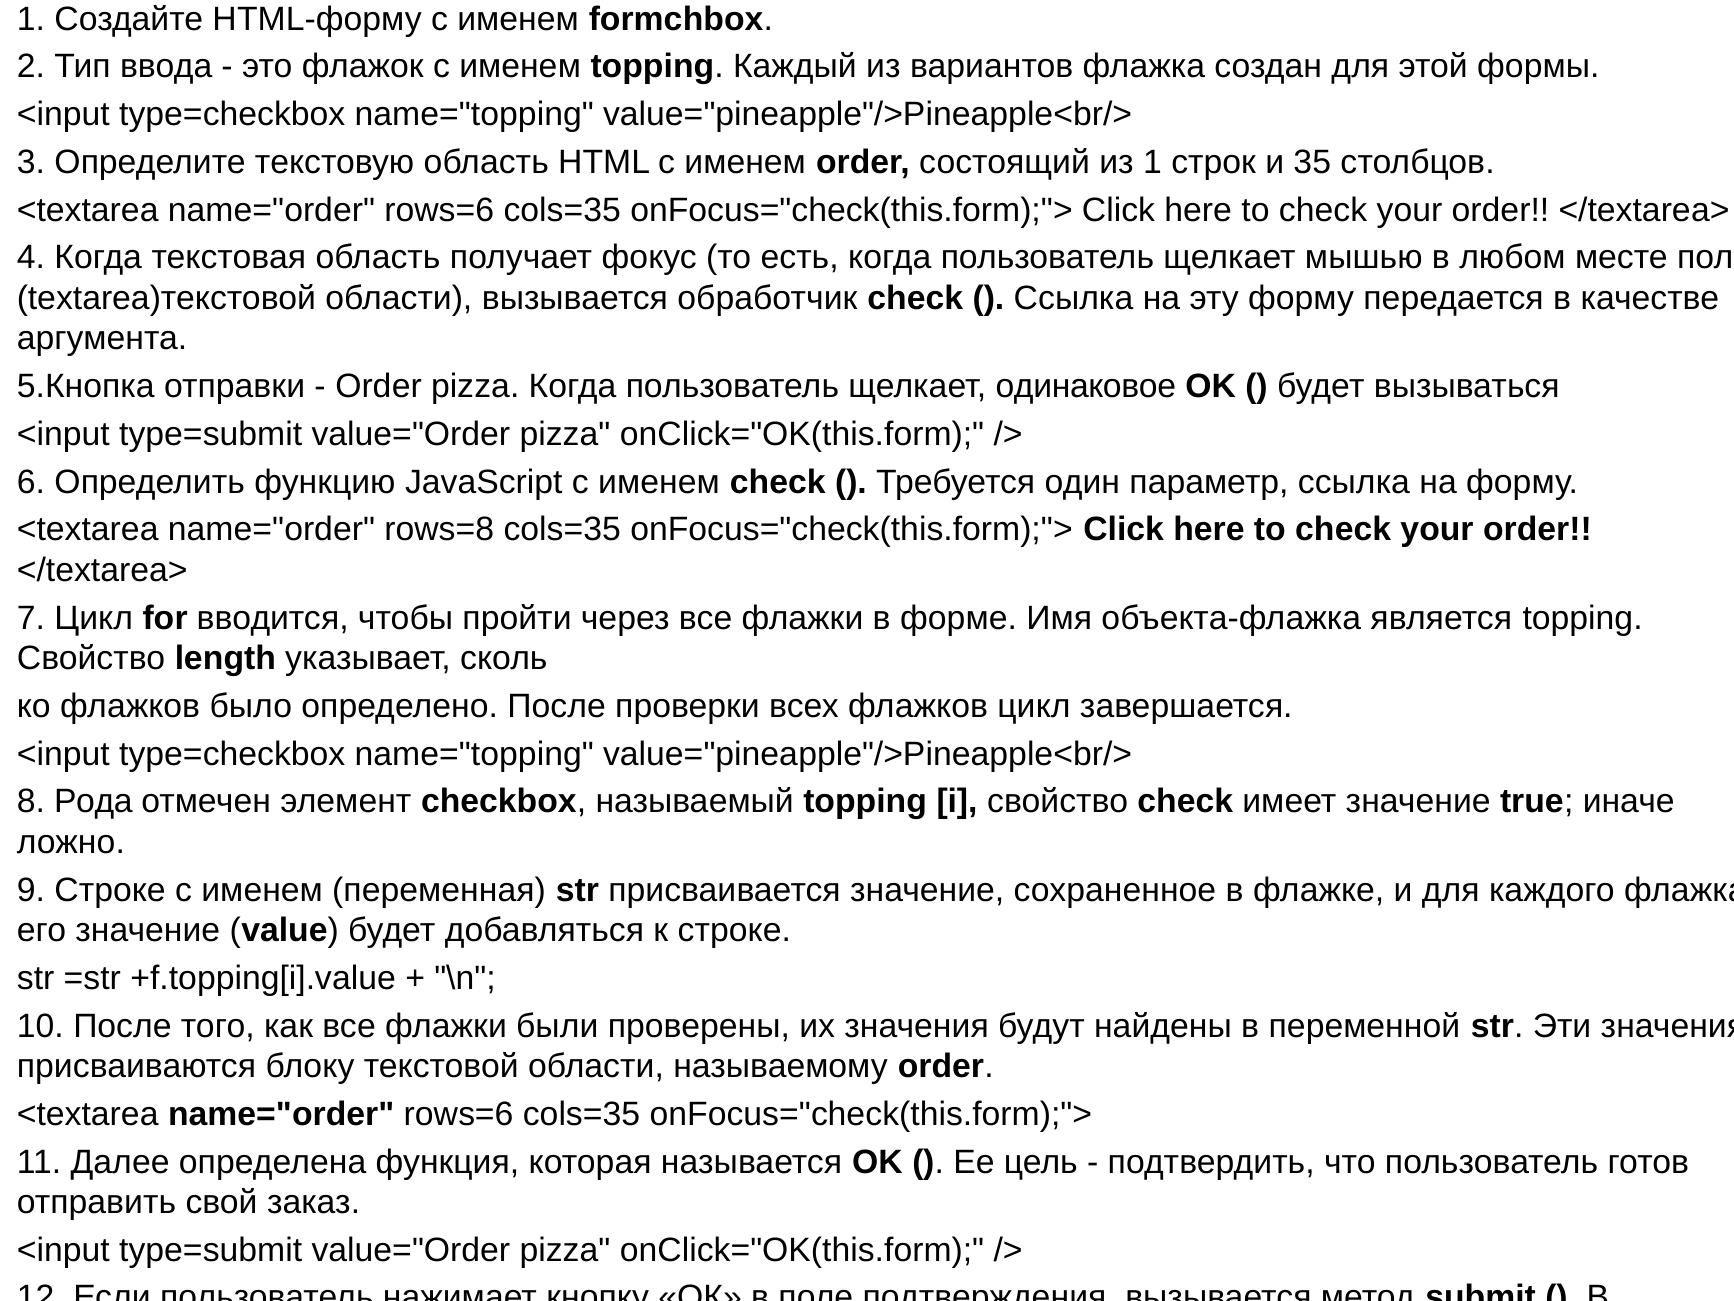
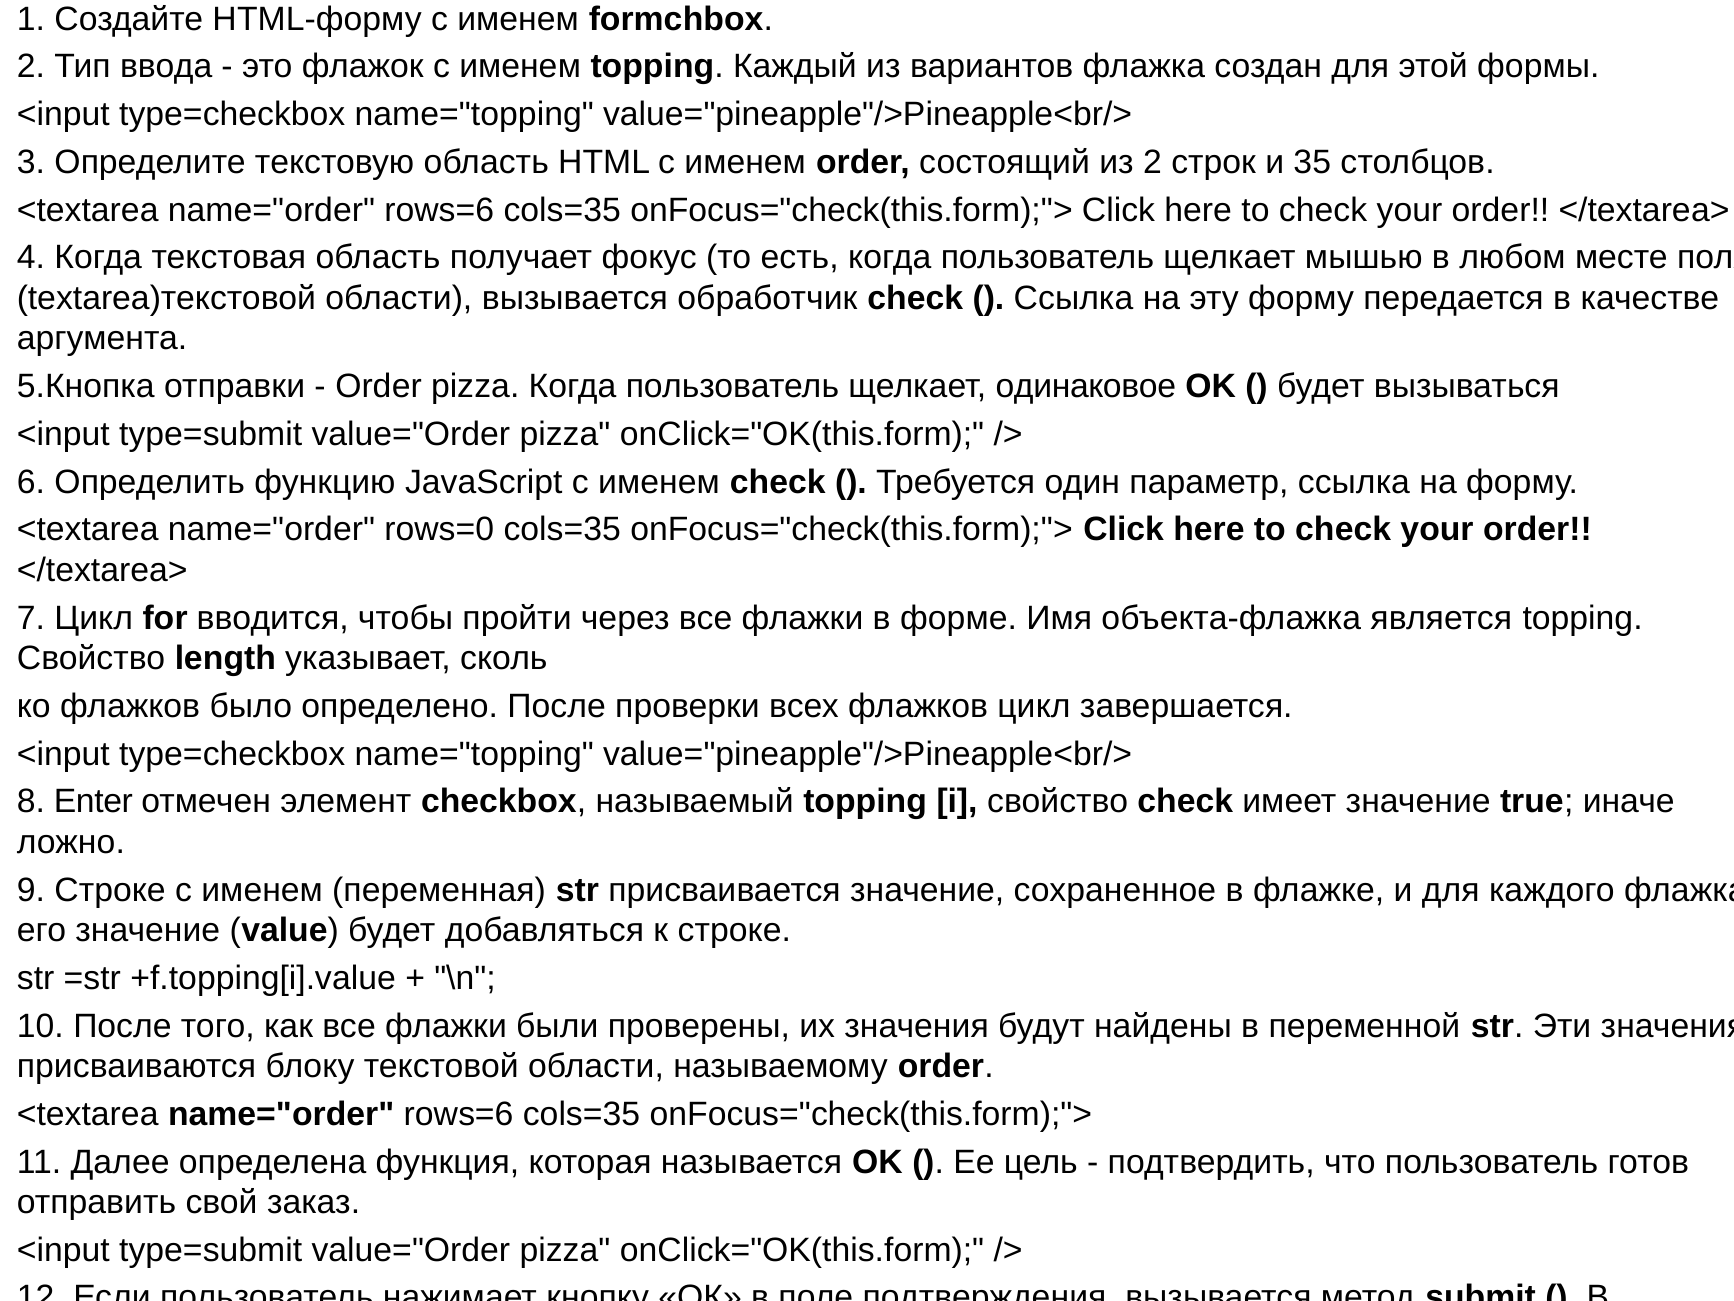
из 1: 1 -> 2 (1152, 162)
rows=8: rows=8 -> rows=0 (439, 530)
Рода: Рода -> Enter (93, 801)
